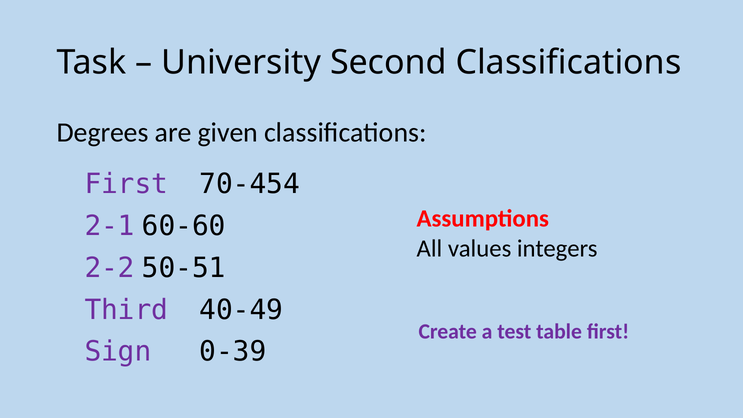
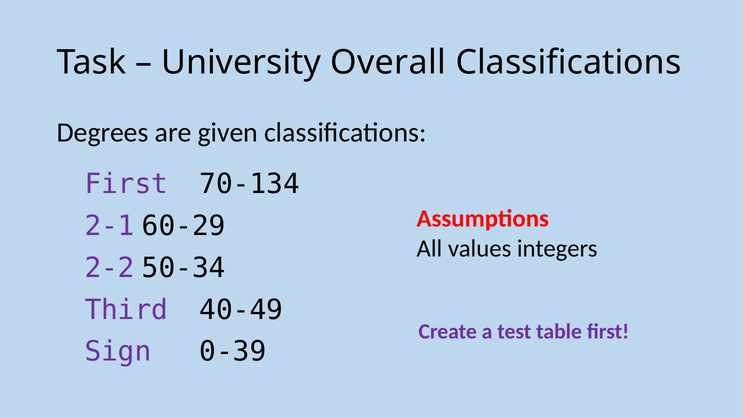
Second: Second -> Overall (388, 62)
70-454: 70-454 -> 70-134 (250, 184)
60-60: 60-60 -> 60-29 (184, 226)
50-51: 50-51 -> 50-34 (184, 268)
